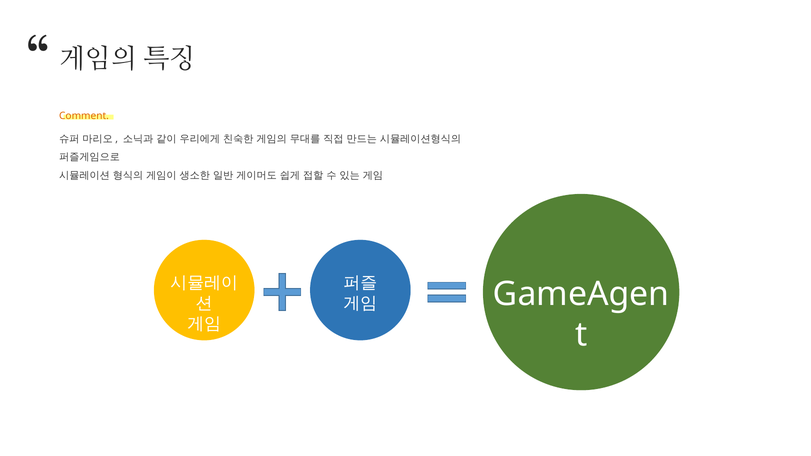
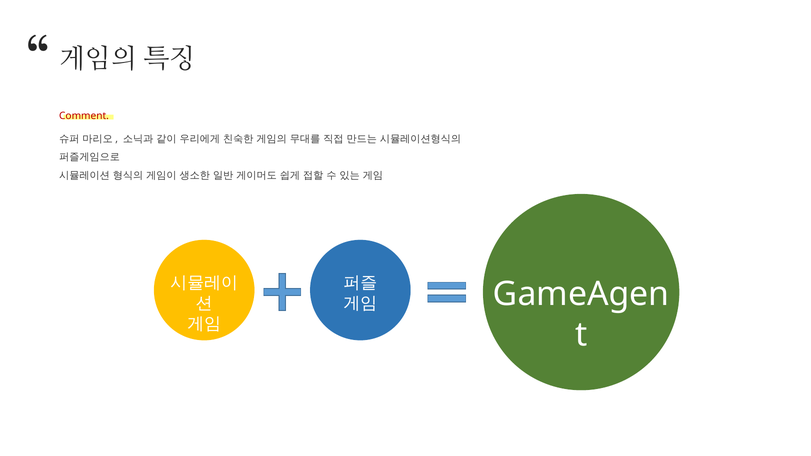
Comment colour: orange -> red (84, 116)
